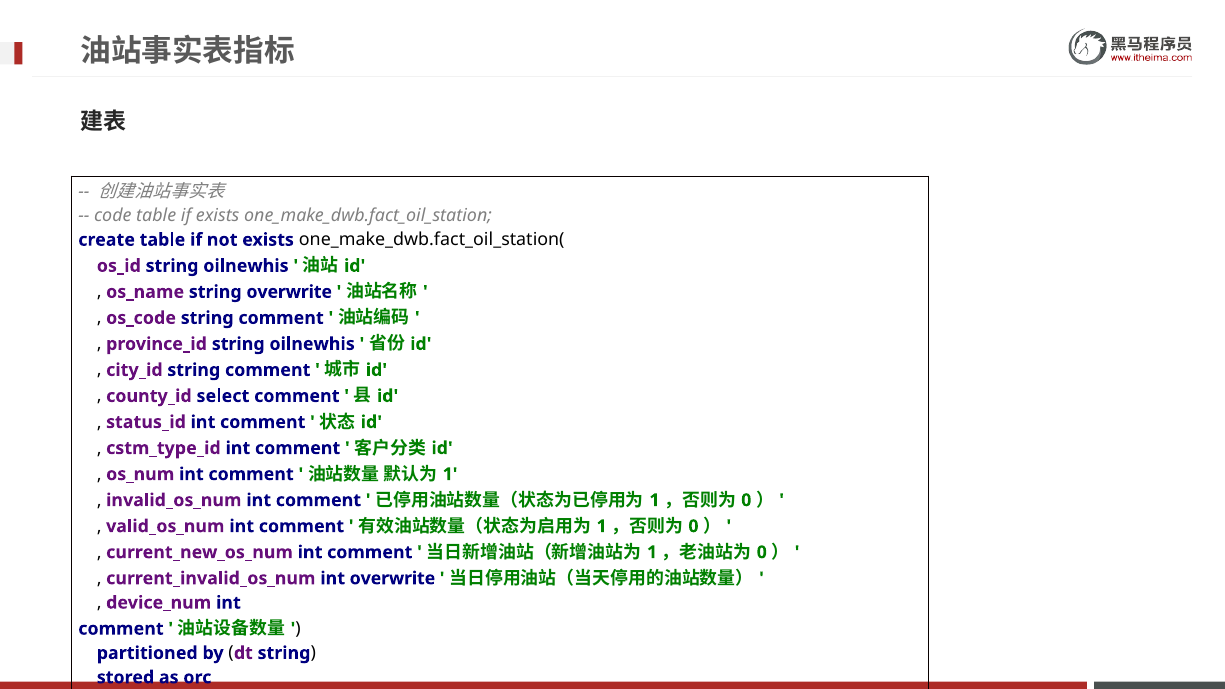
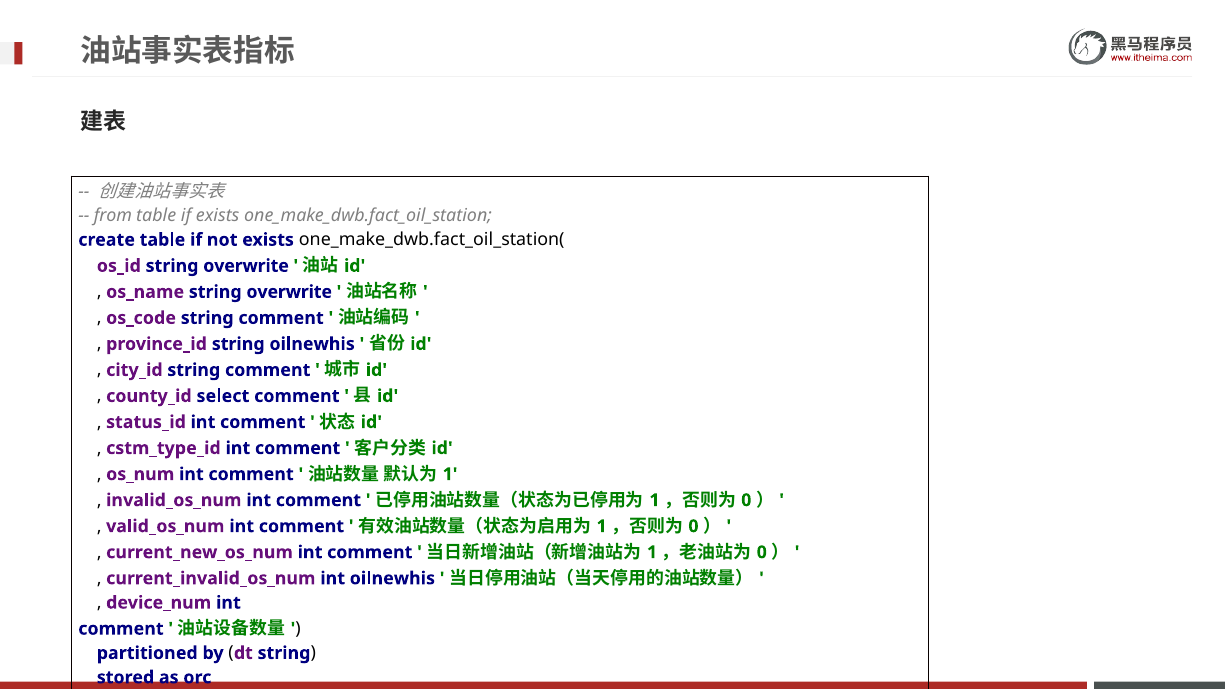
code: code -> from (113, 216)
oilnewhis: oilnewhis -> overwrite (246, 266)
int overwrite: overwrite -> oilnewhis (392, 578)
